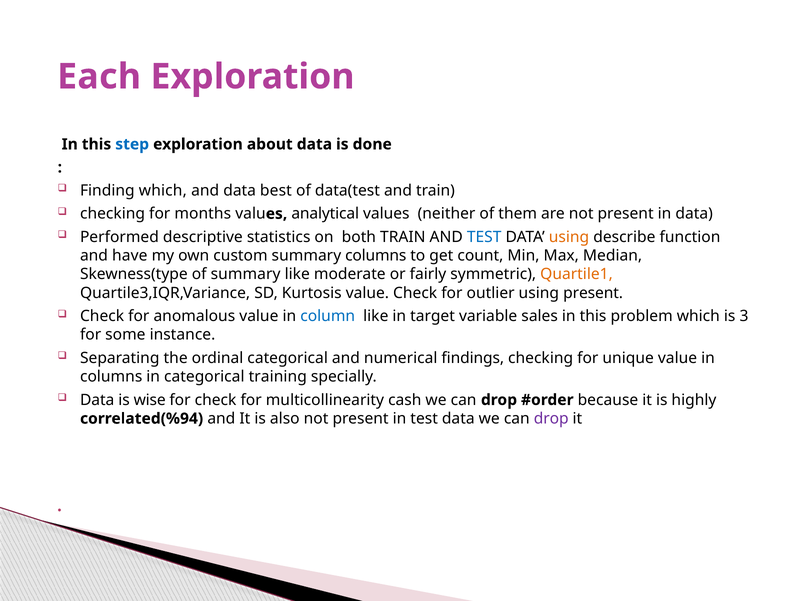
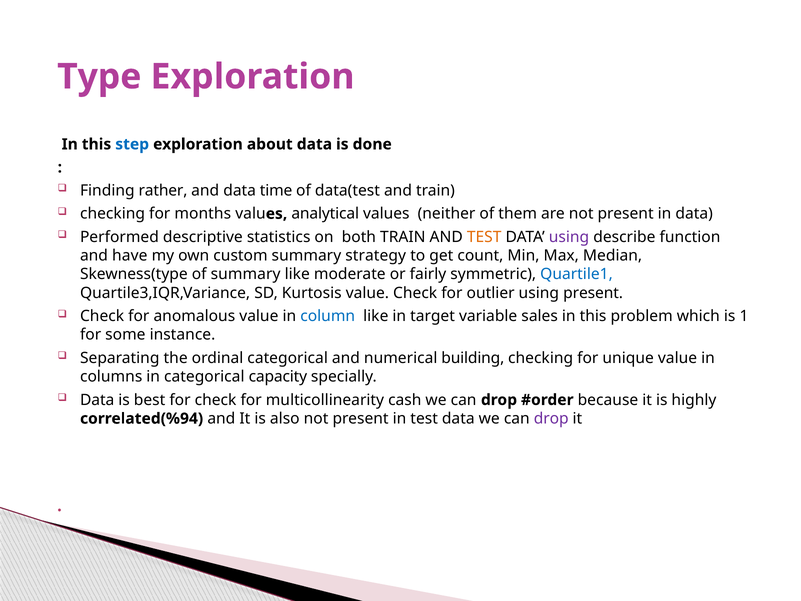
Each: Each -> Type (99, 77)
Finding which: which -> rather (163, 190)
best: best -> time (276, 190)
TEST colour: blue -> orange (484, 237)
using colour: orange -> purple (569, 237)
summary columns: columns -> strategy (376, 255)
Quartile1 colour: orange -> blue (577, 274)
3: 3 -> 1 (744, 316)
findings: findings -> building (473, 358)
training: training -> capacity (278, 377)
wise: wise -> best (150, 400)
